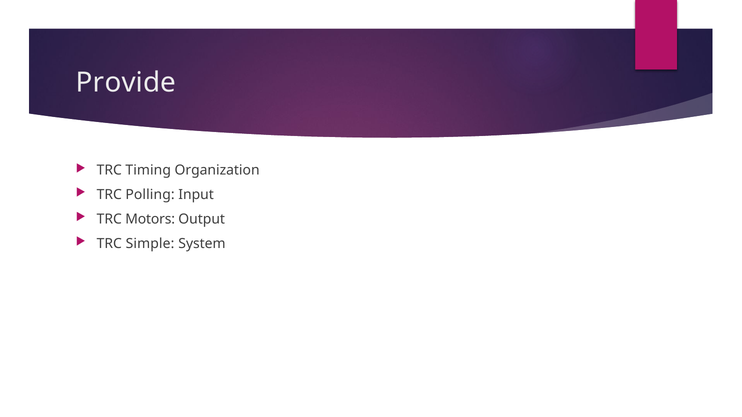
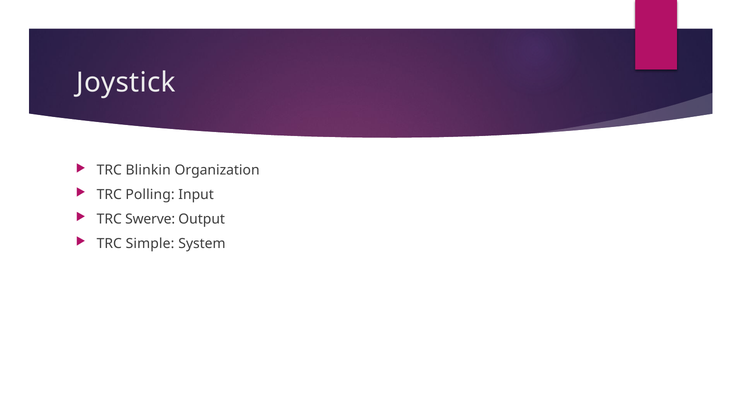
Provide: Provide -> Joystick (126, 83)
Timing: Timing -> Blinkin (148, 171)
Motors: Motors -> Swerve (150, 219)
